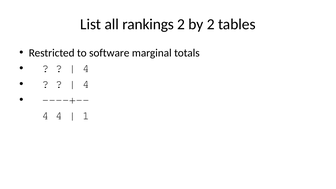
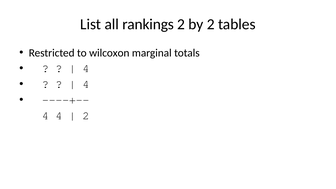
software: software -> wilcoxon (109, 53)
1: 1 -> 2 (86, 116)
